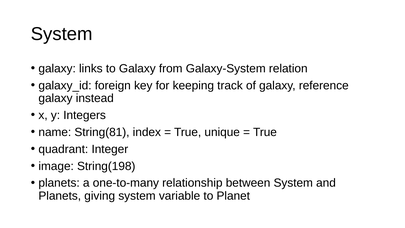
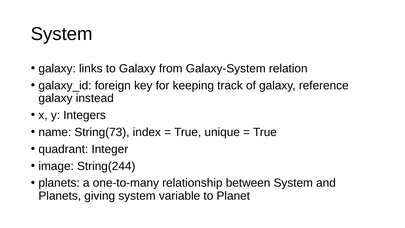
String(81: String(81 -> String(73 (102, 132)
String(198: String(198 -> String(244 (106, 166)
